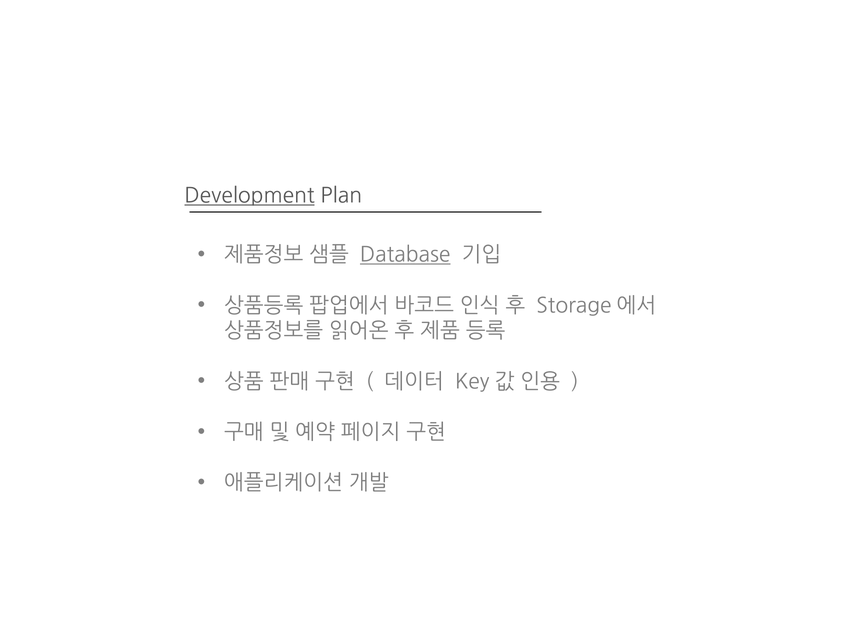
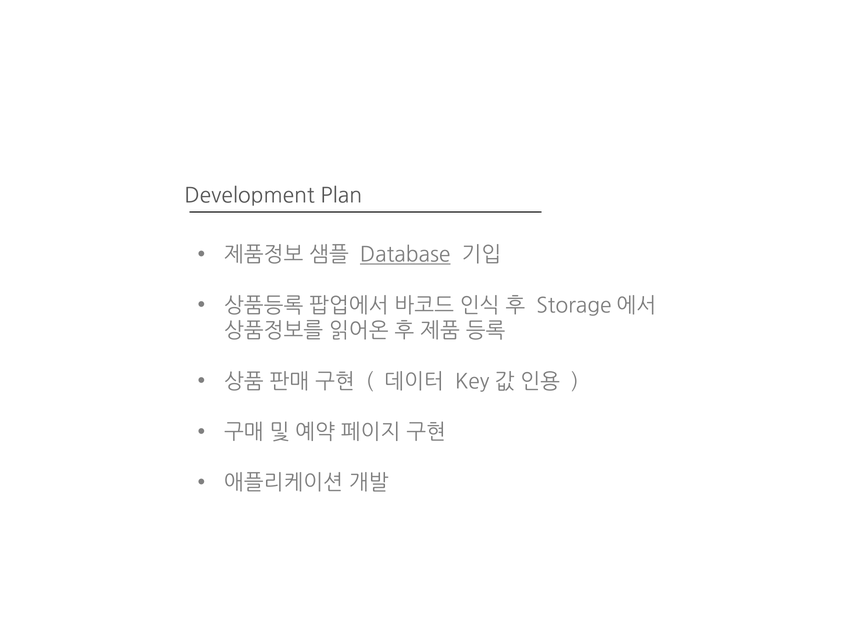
Development underline: present -> none (249, 196)
